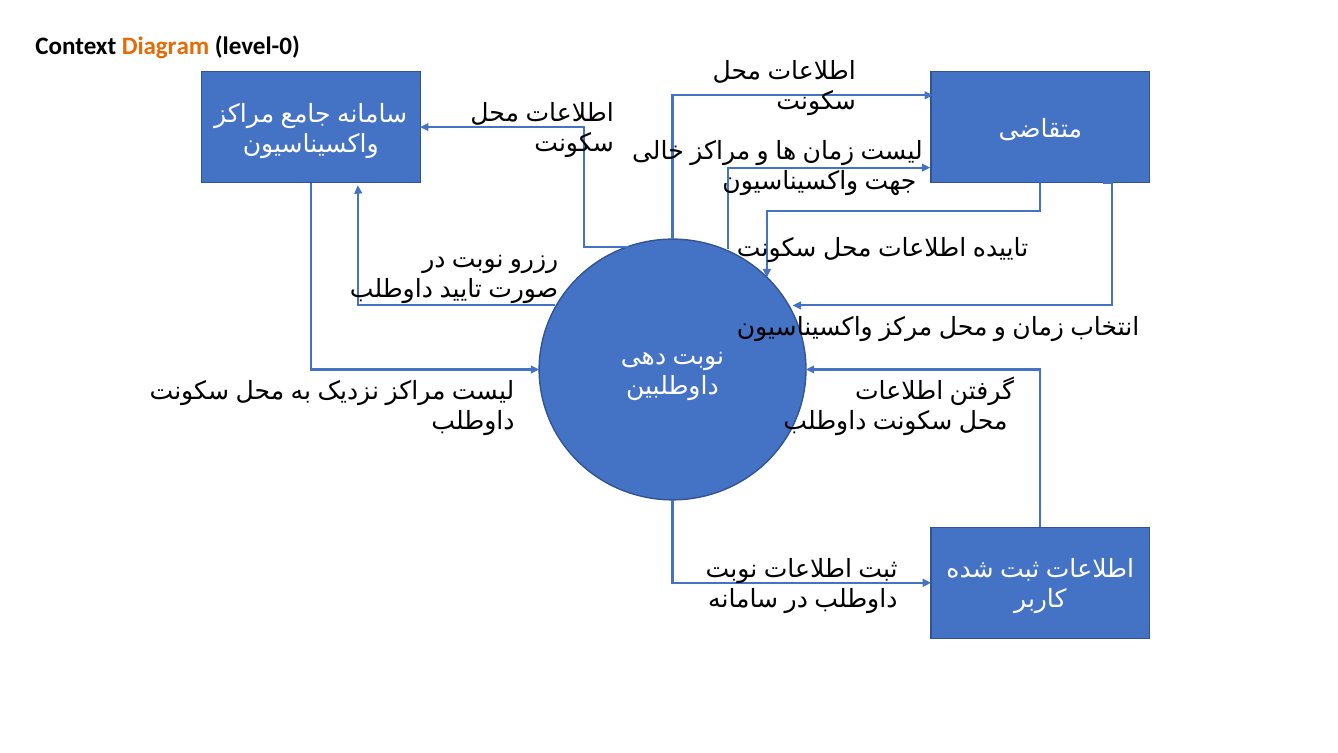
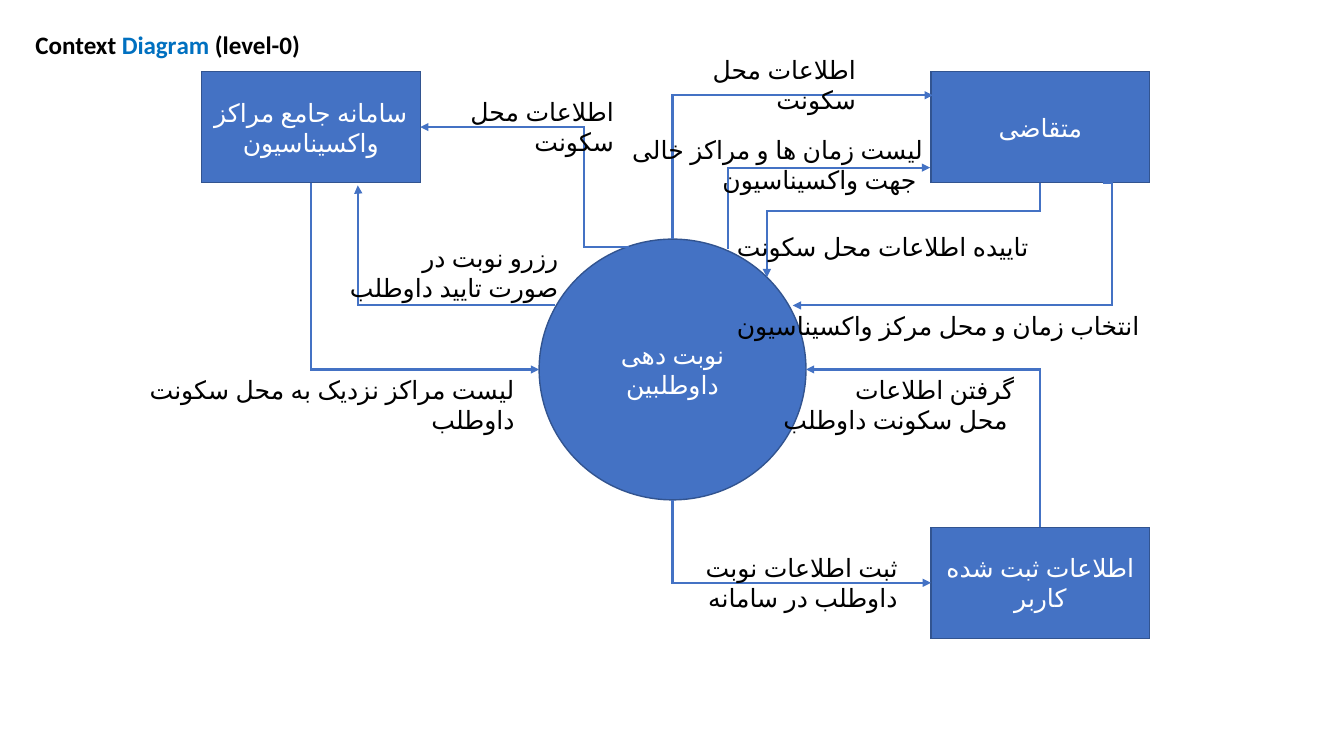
Diagram colour: orange -> blue (166, 46)
